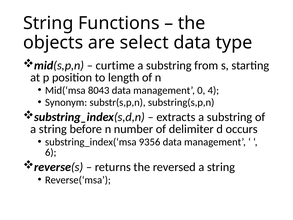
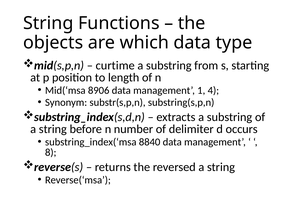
select: select -> which (144, 42)
8043: 8043 -> 8906 (99, 90)
0: 0 -> 1 (201, 90)
9356: 9356 -> 8840 (150, 142)
6: 6 -> 8 (51, 152)
